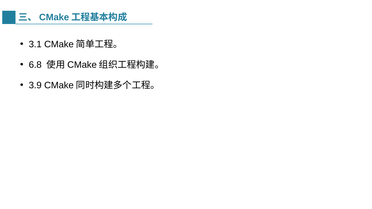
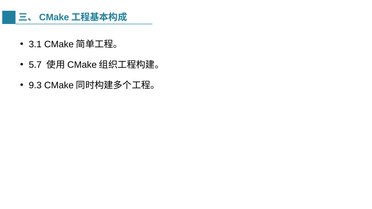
6.8: 6.8 -> 5.7 (35, 65)
3.9: 3.9 -> 9.3 (35, 85)
